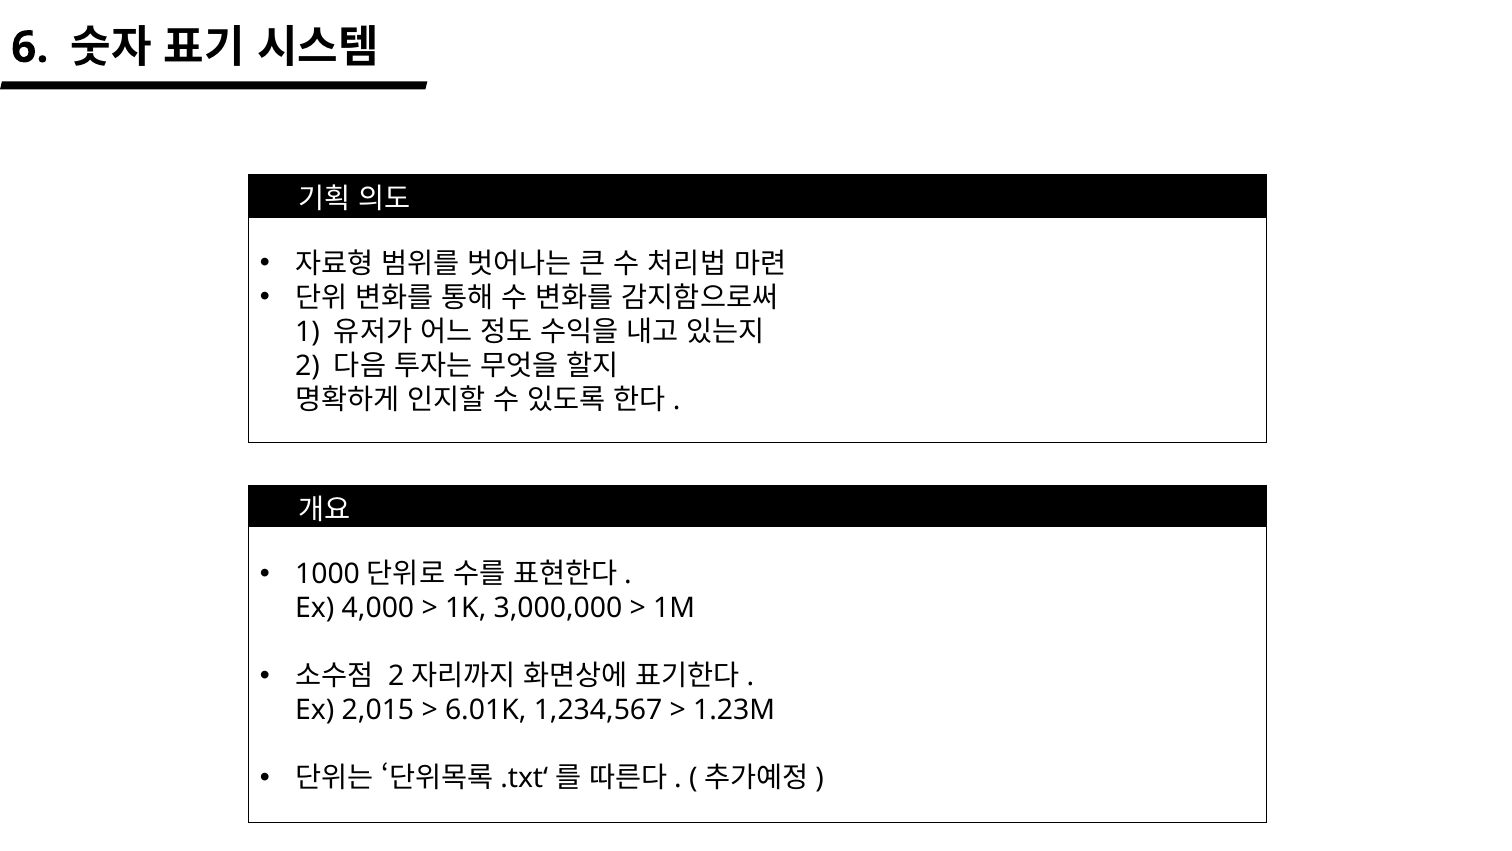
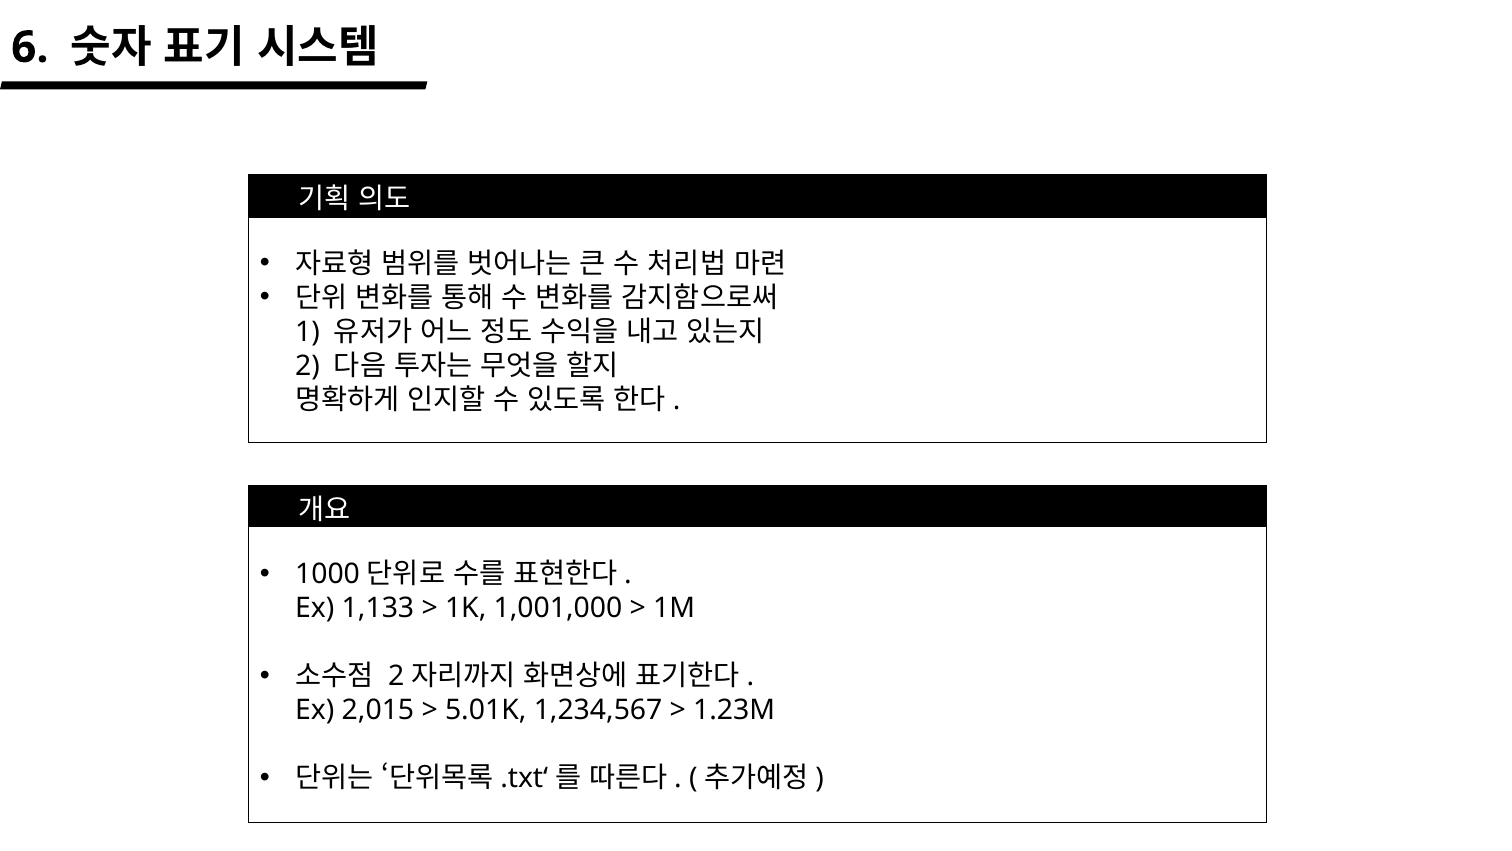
4,000: 4,000 -> 1,133 (378, 608)
3,000,000: 3,000,000 -> 1,001,000 (558, 608)
6.01K: 6.01K -> 5.01K (486, 710)
